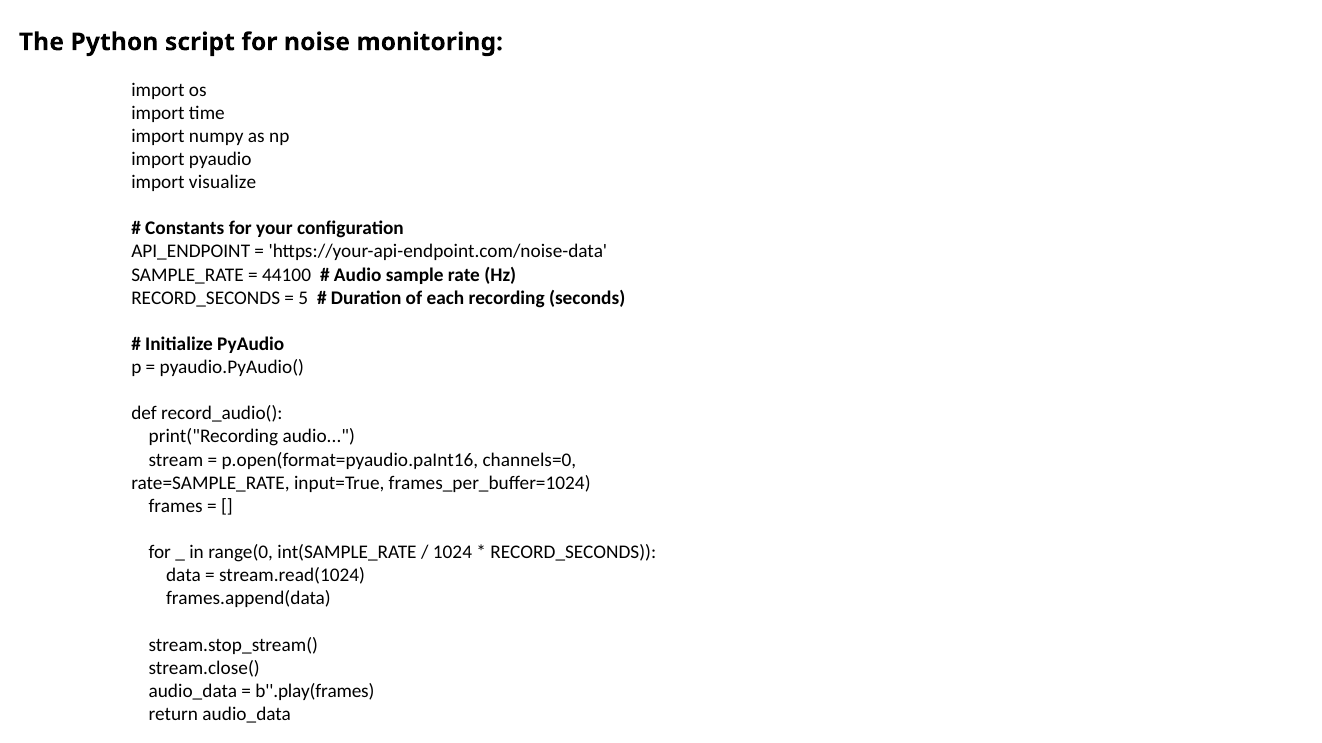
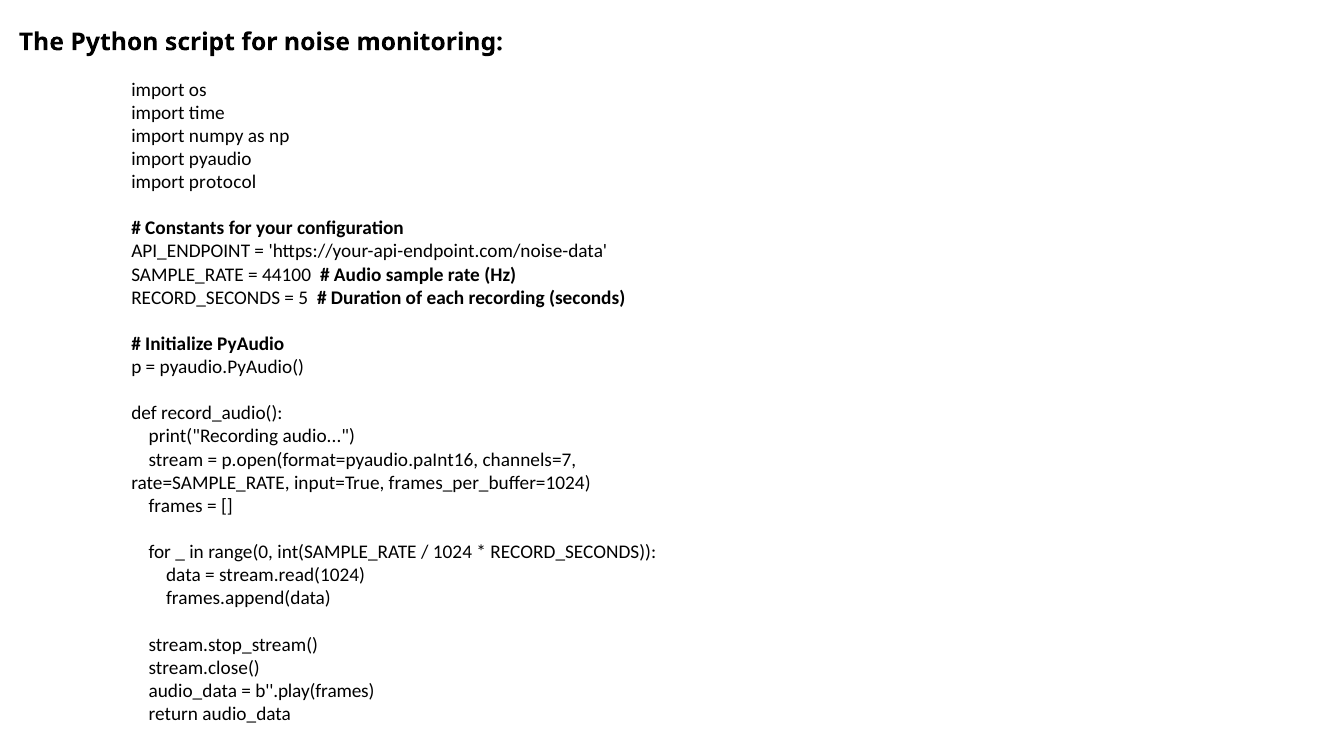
visualize: visualize -> protocol (223, 182)
channels=0: channels=0 -> channels=7 (529, 460)
